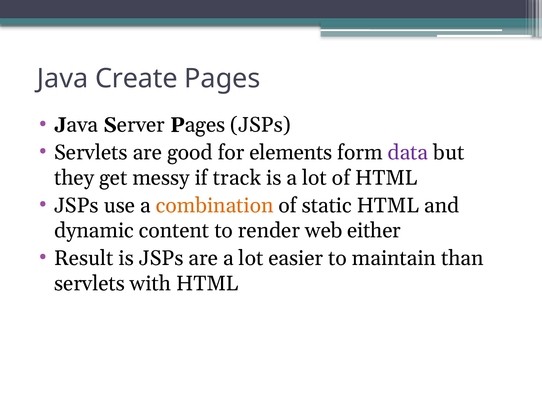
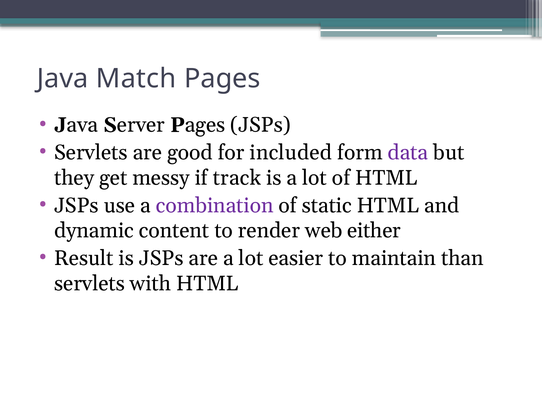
Create: Create -> Match (136, 79)
elements: elements -> included (291, 153)
combination colour: orange -> purple (215, 206)
